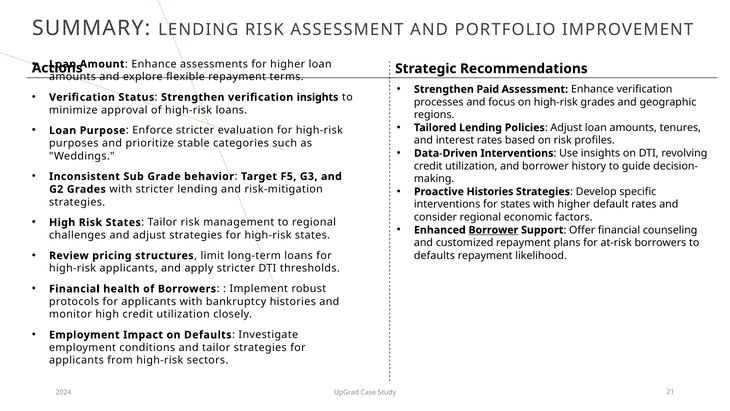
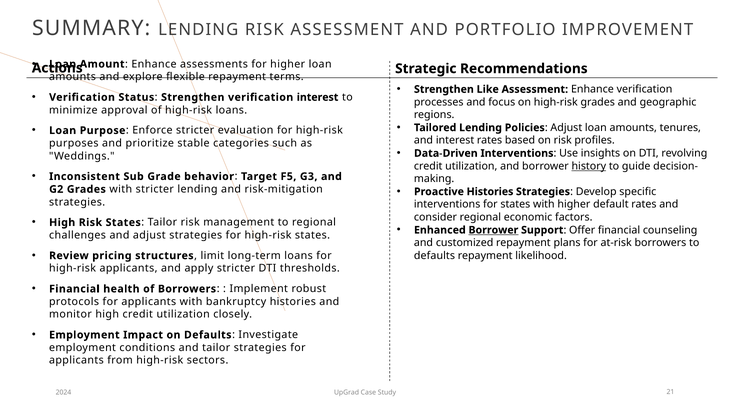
Paid: Paid -> Like (488, 89)
verification insights: insights -> interest (318, 97)
history underline: none -> present (589, 166)
